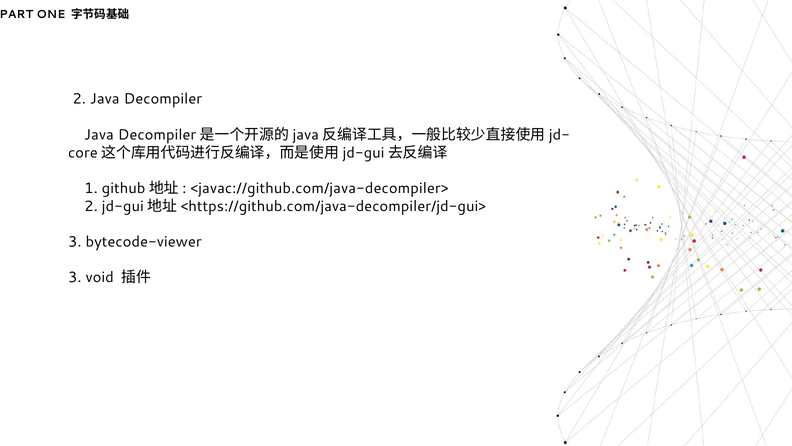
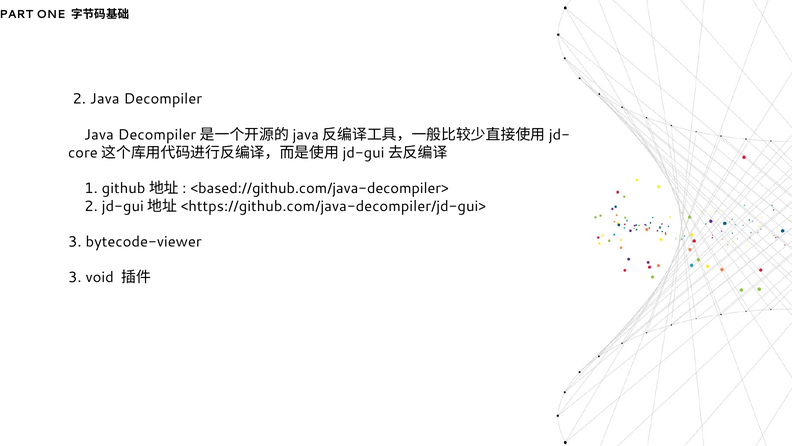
<javac://github.com/java-decompiler>: <javac://github.com/java-decompiler> -> <based://github.com/java-decompiler> (320, 188)
